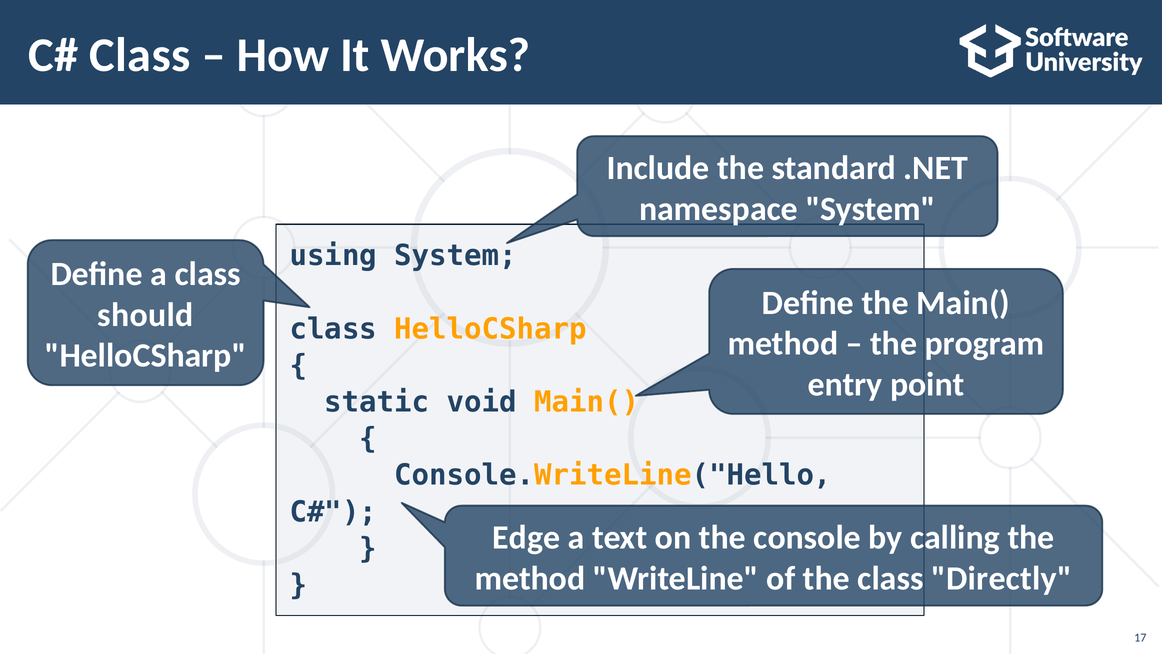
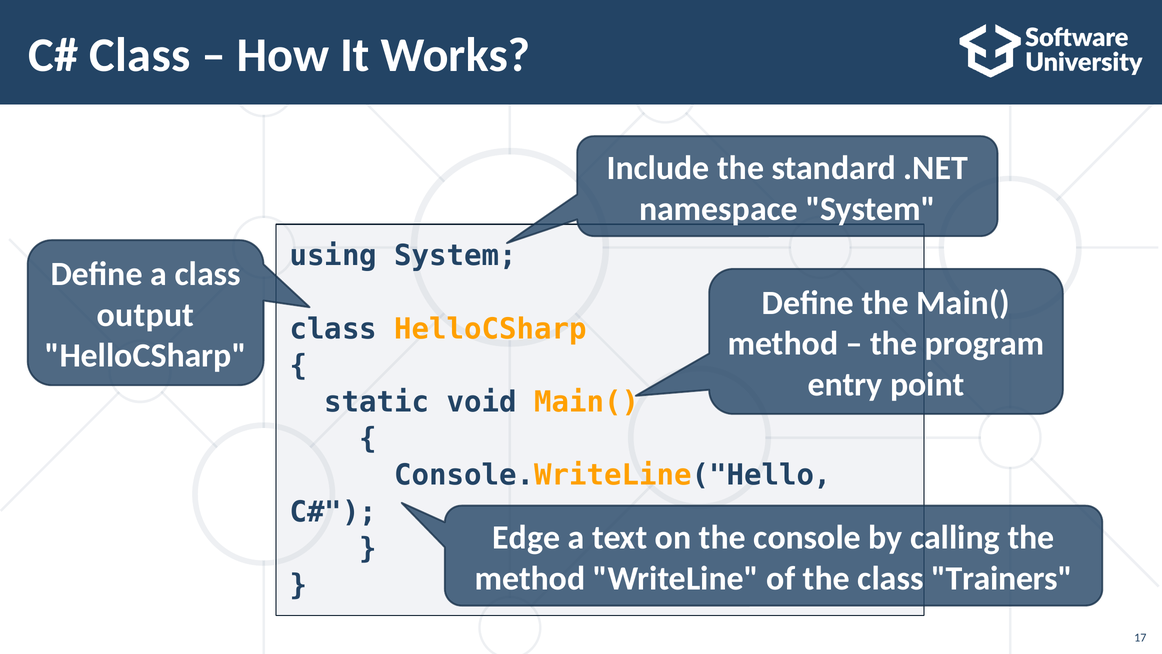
should: should -> output (145, 315)
Directly: Directly -> Trainers (1002, 578)
